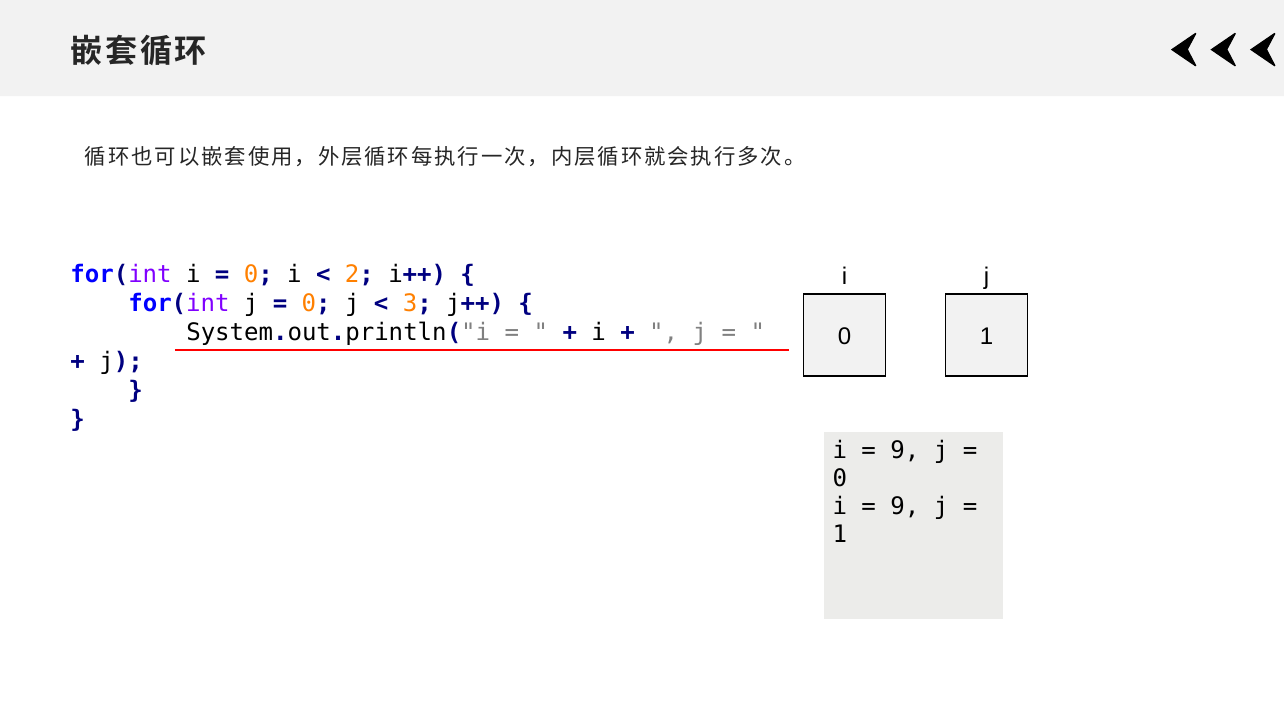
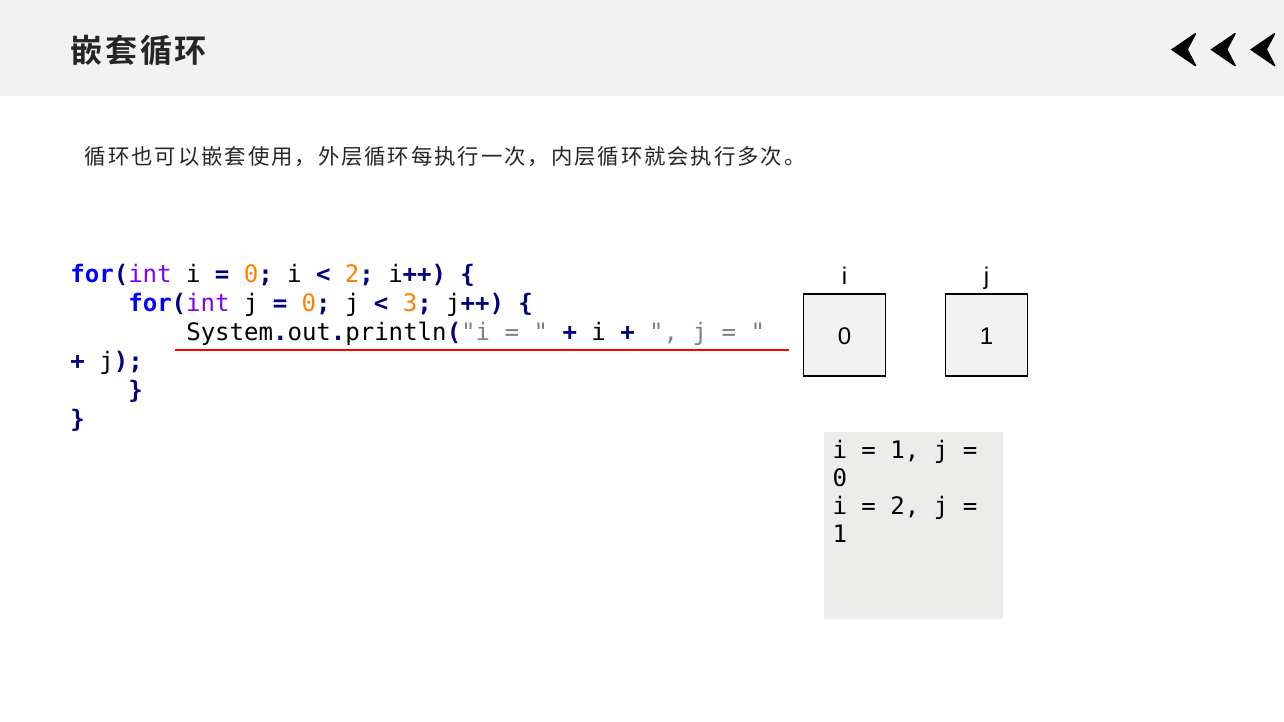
9: 9 -> 1 (905, 451)
9: 9 -> 2 (905, 506)
